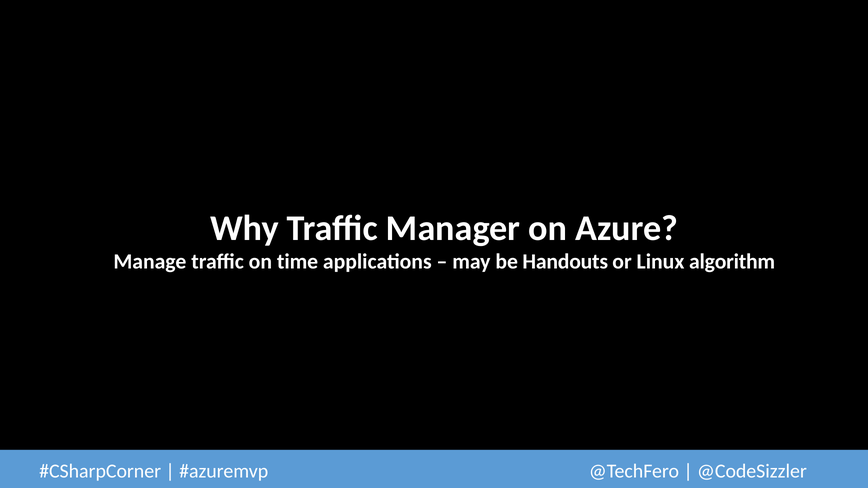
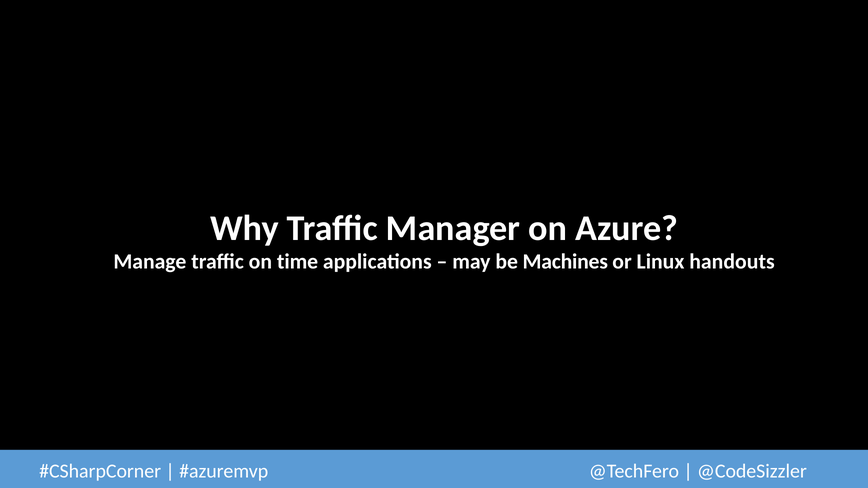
Handouts: Handouts -> Machines (565, 262)
algorithm: algorithm -> handouts (732, 262)
